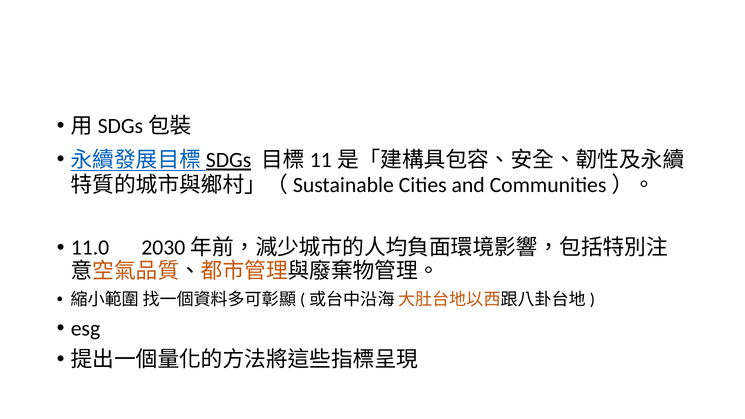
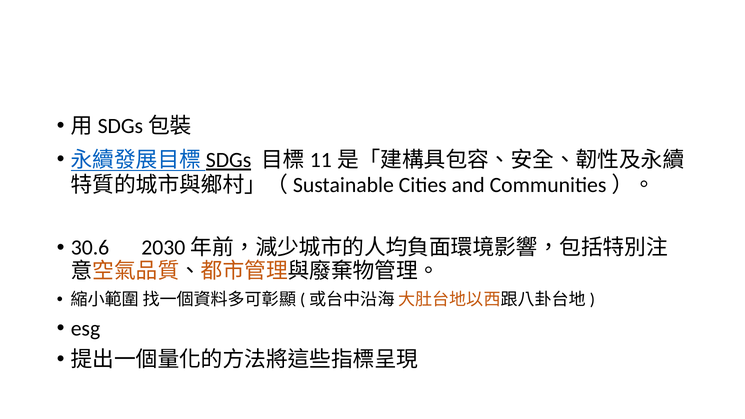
11.0: 11.0 -> 30.6 (90, 248)
